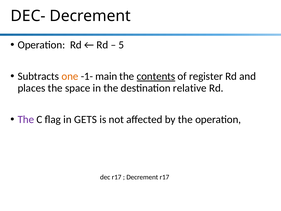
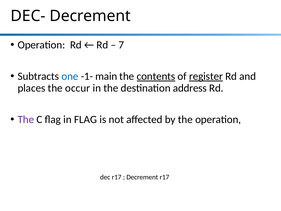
5: 5 -> 7 (121, 45)
one colour: orange -> blue (70, 76)
register underline: none -> present (206, 76)
space: space -> occur (78, 88)
relative: relative -> address (190, 88)
in GETS: GETS -> FLAG (86, 119)
